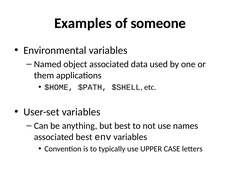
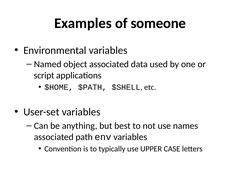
them: them -> script (44, 75)
associated best: best -> path (84, 137)
